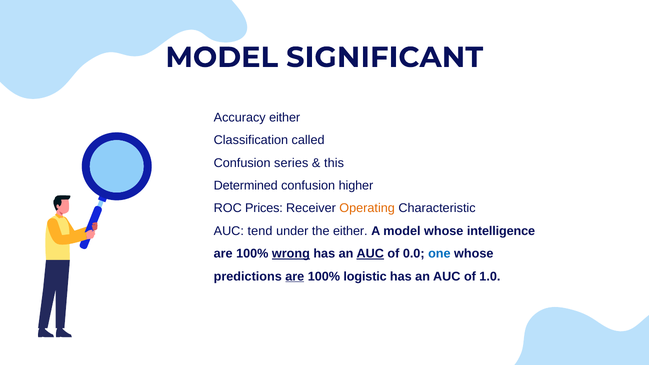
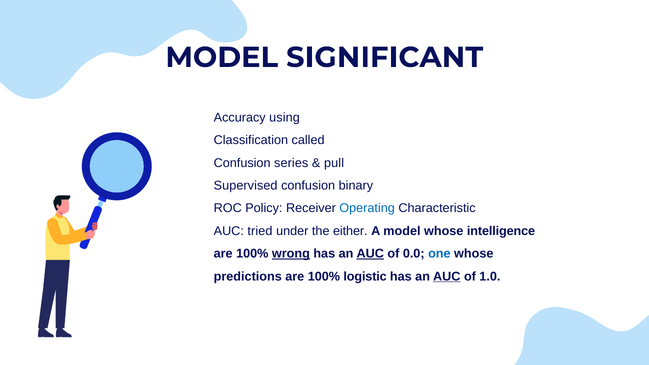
Accuracy either: either -> using (285, 117)
this: this -> pull (334, 163)
Determined: Determined -> Supervised (246, 186)
higher: higher -> binary (356, 186)
Prices: Prices -> Policy (264, 208)
Operating colour: orange -> blue (367, 208)
tend: tend -> tried (260, 231)
are underline: present -> none (295, 276)
AUC underline: none -> present (447, 276)
